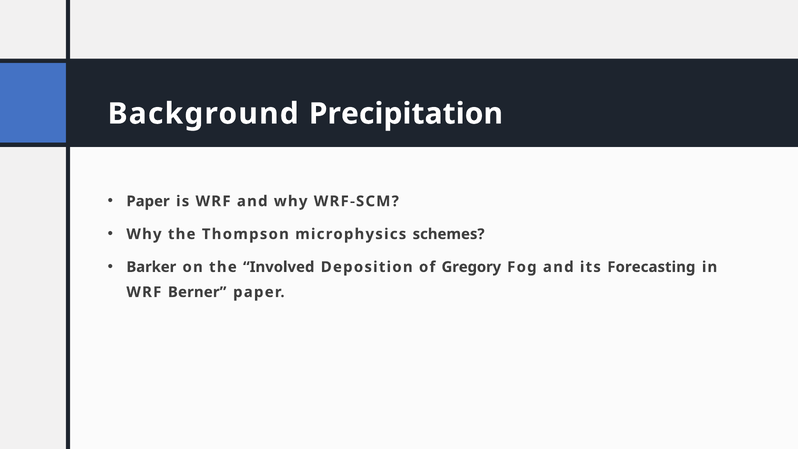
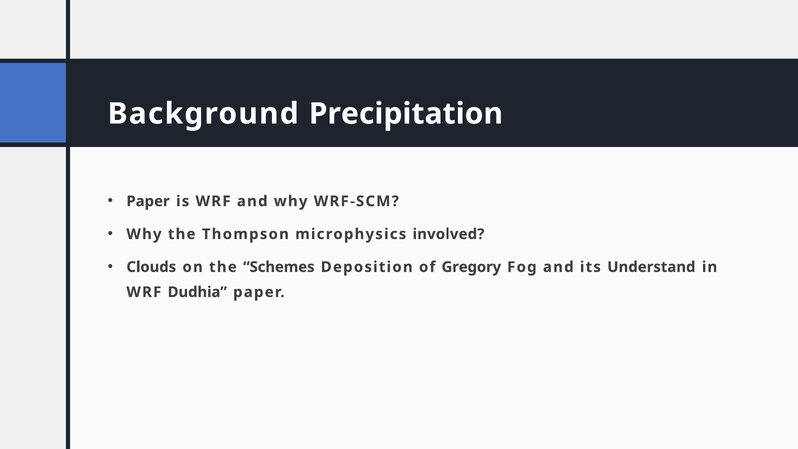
schemes: schemes -> involved (448, 234)
Barker: Barker -> Clouds (151, 267)
Involved: Involved -> Schemes (279, 267)
Forecasting: Forecasting -> Understand (651, 267)
Berner: Berner -> Dudhia (197, 292)
